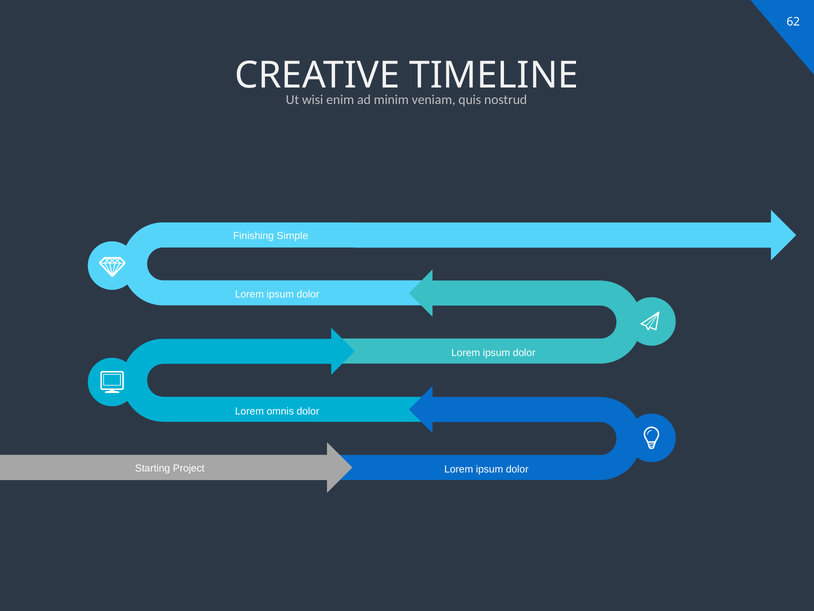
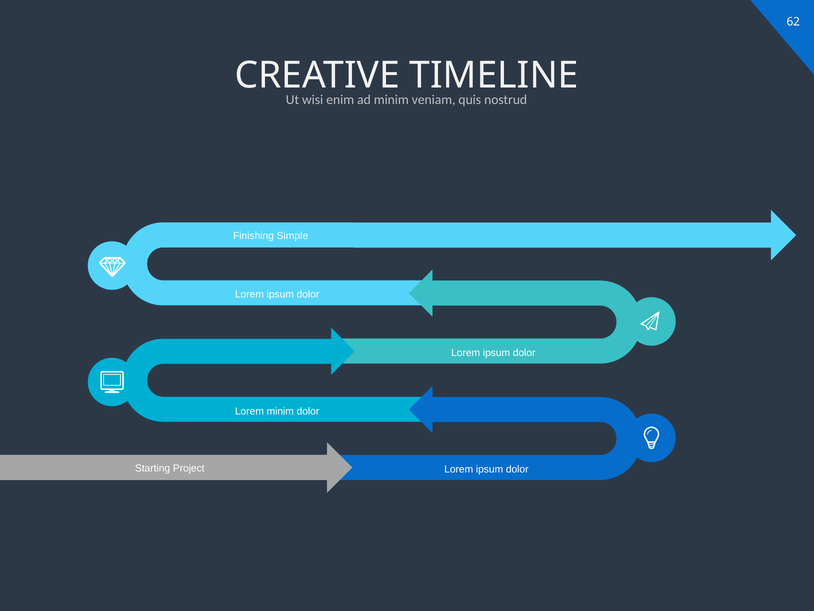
Lorem omnis: omnis -> minim (280, 411)
